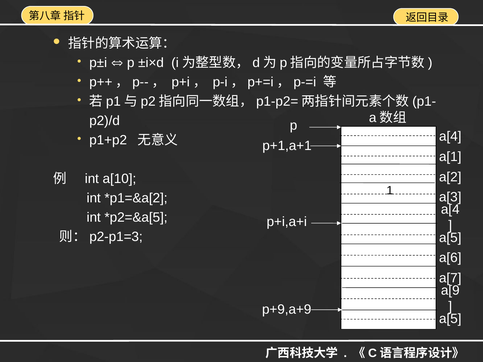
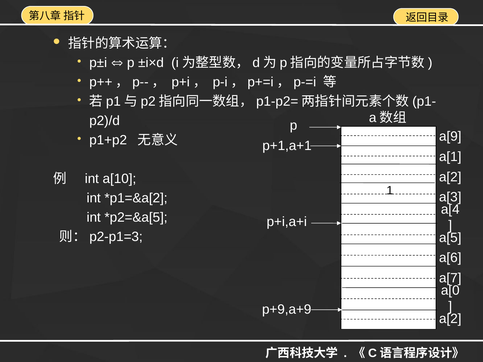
a[4: a[4 -> a[9 (450, 137)
a[9: a[9 -> a[0 (450, 291)
a[5: a[5 -> a[2 (450, 319)
